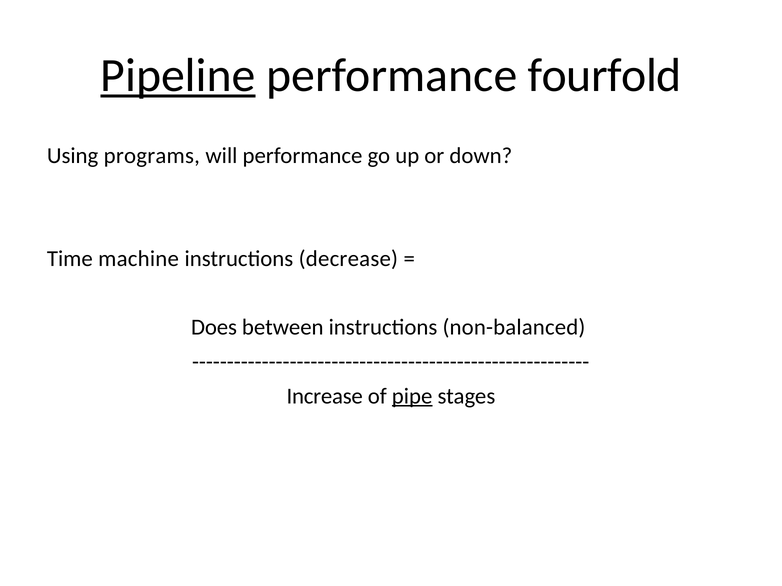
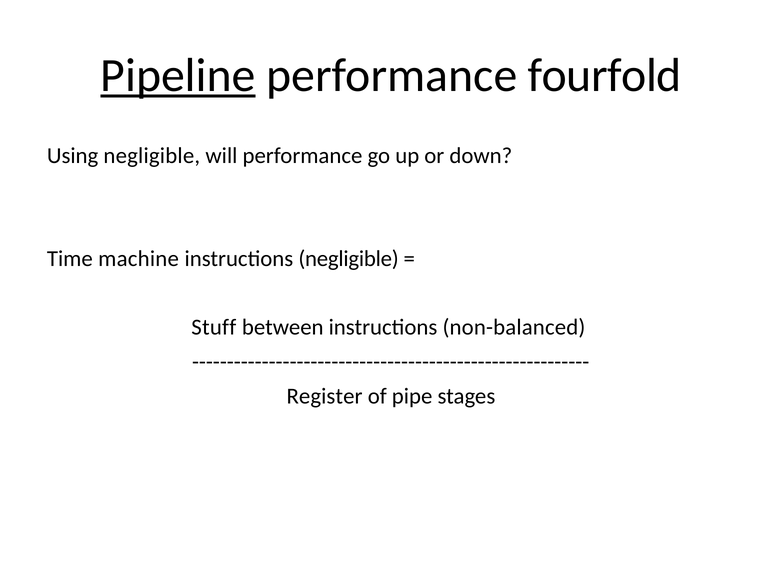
Using programs: programs -> negligible (152, 156)
instructions decrease: decrease -> negligible (349, 259)
Does: Does -> Stuff (214, 328)
Increase: Increase -> Register (325, 396)
pipe underline: present -> none (412, 396)
